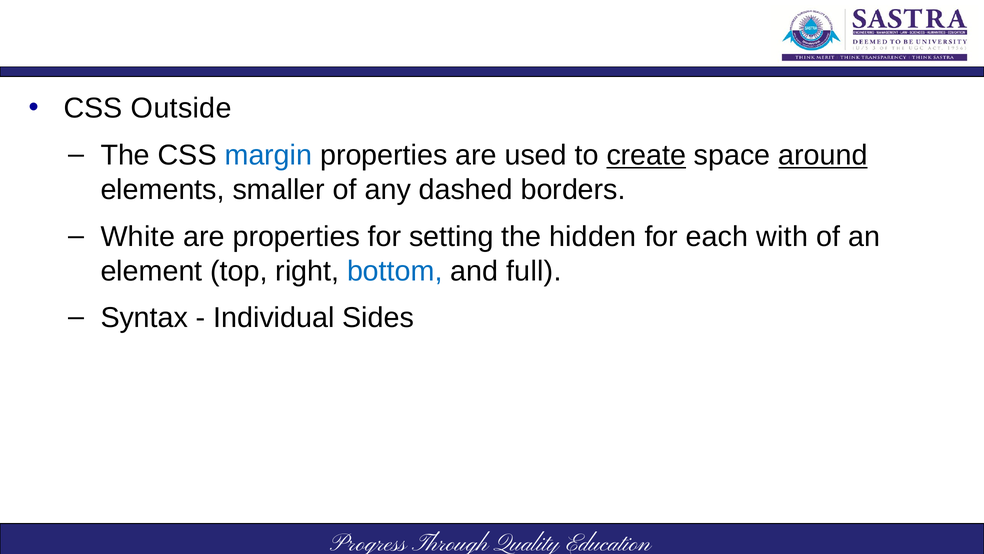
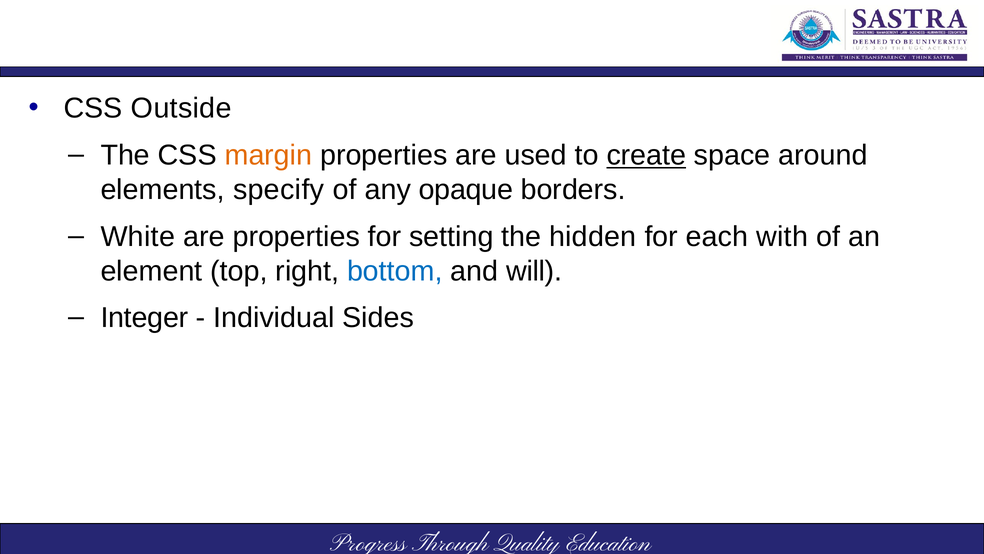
margin colour: blue -> orange (268, 155)
around underline: present -> none (823, 155)
smaller: smaller -> specify (279, 190)
dashed: dashed -> opaque (466, 190)
full: full -> will (534, 271)
Syntax: Syntax -> Integer (144, 318)
